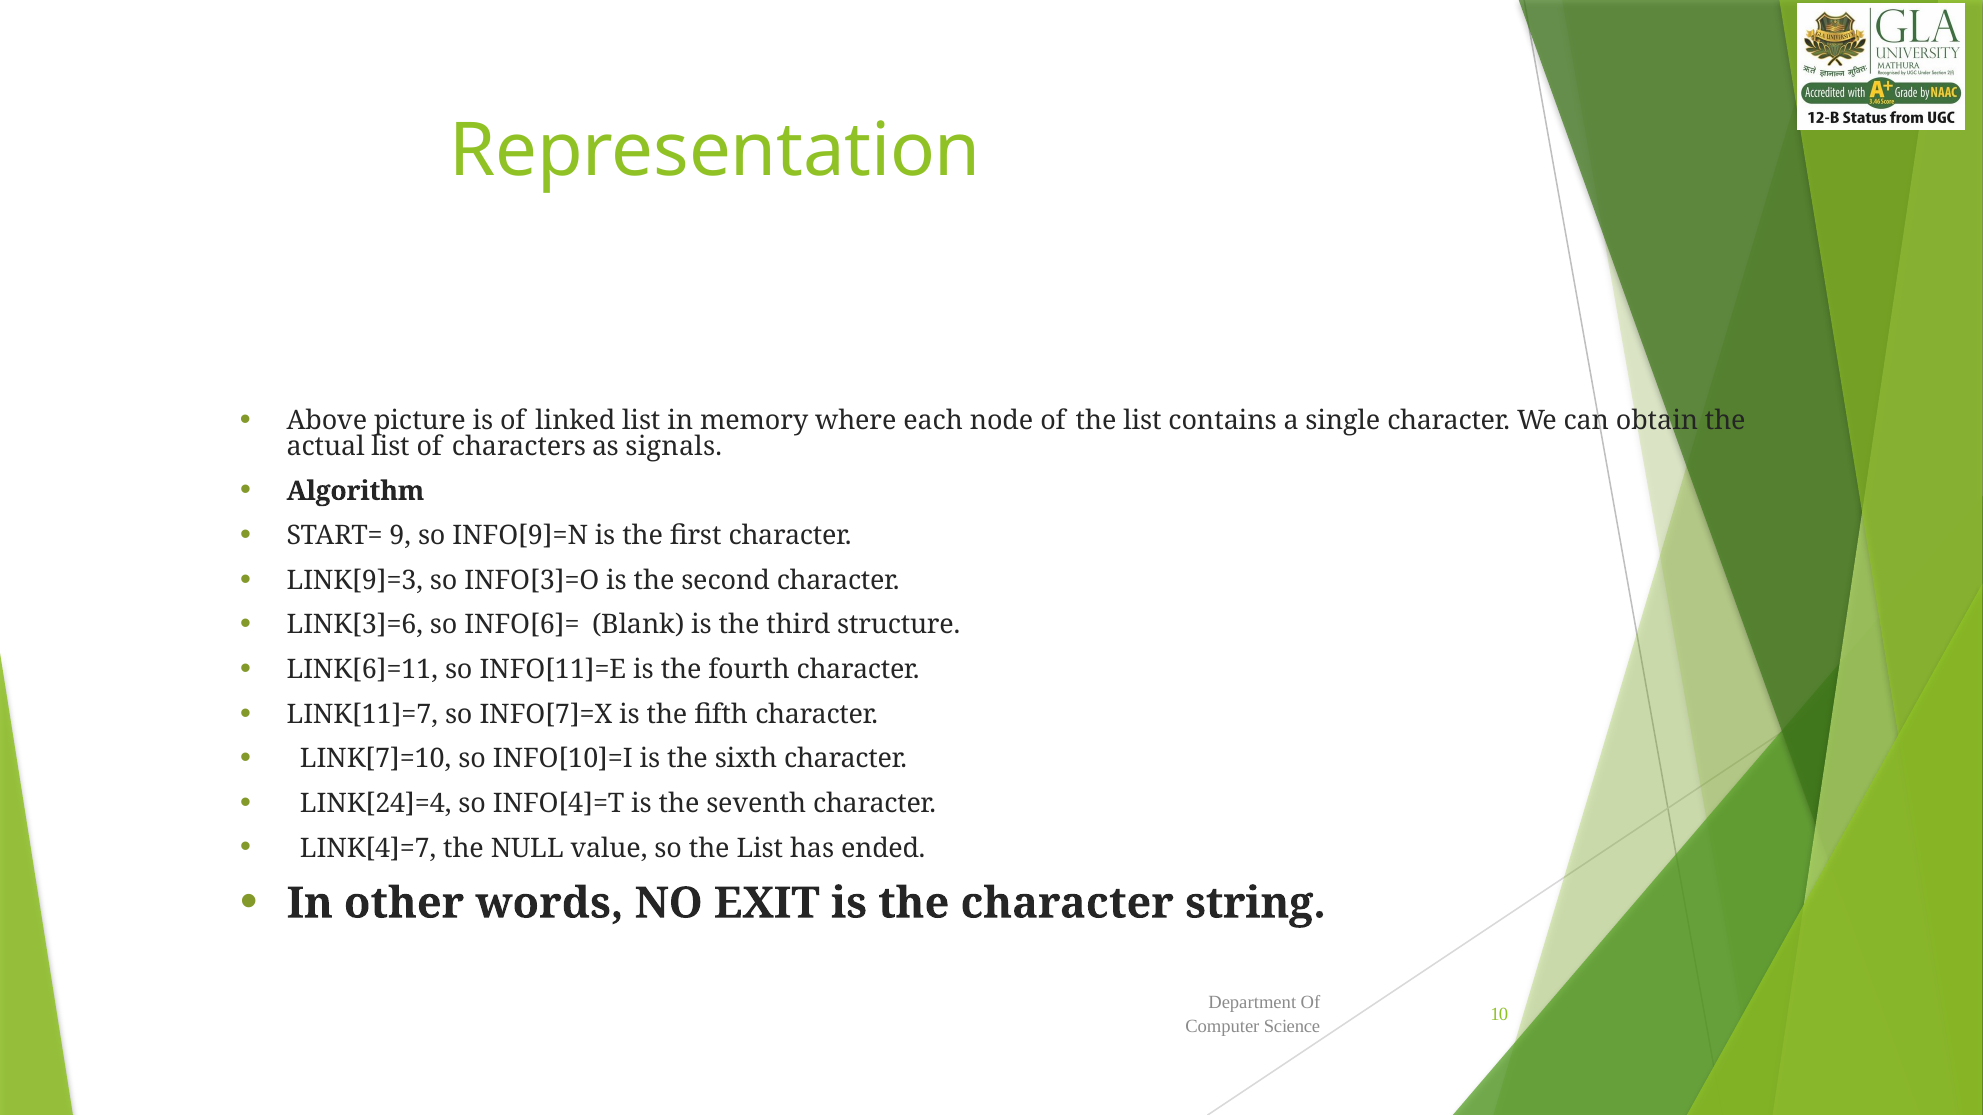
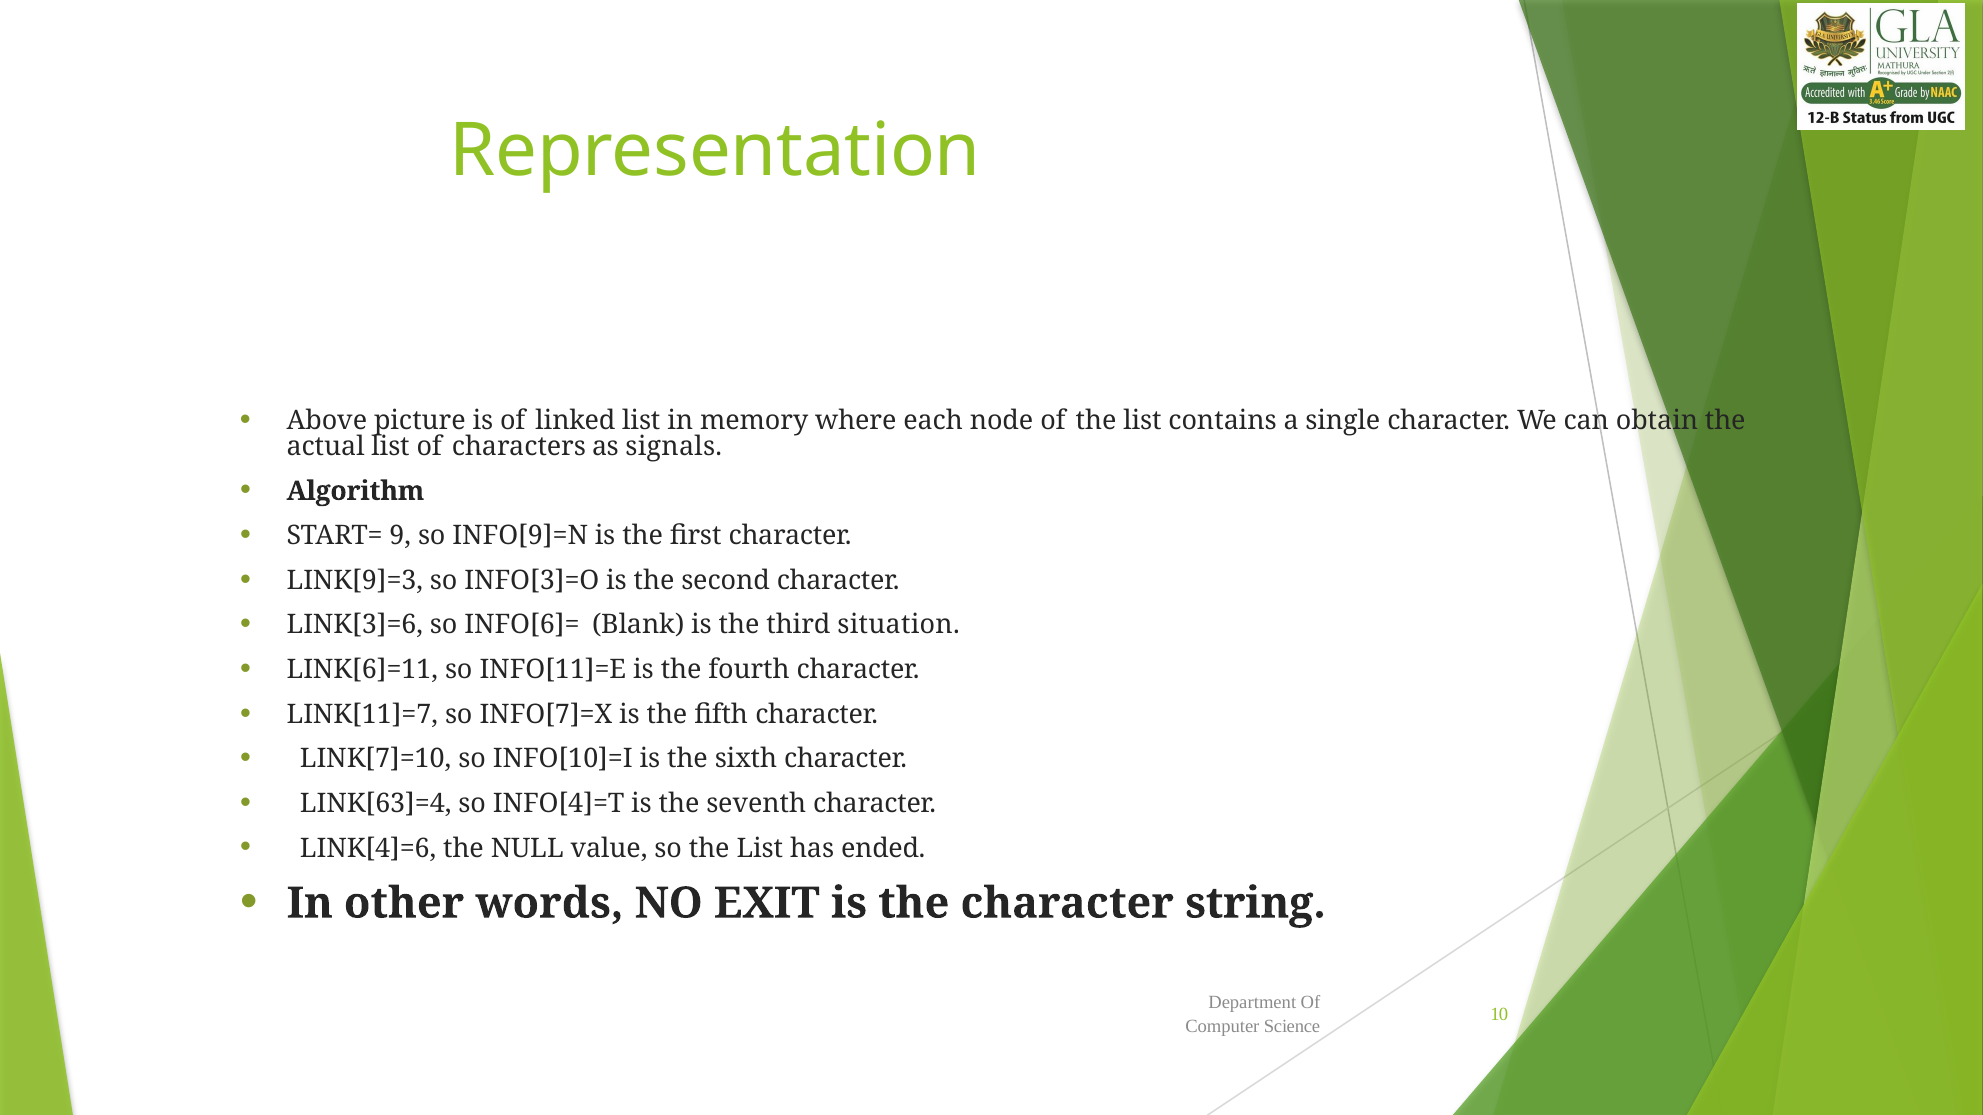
structure: structure -> situation (899, 625)
LINK[24]=4: LINK[24]=4 -> LINK[63]=4 (376, 804)
LINK[4]=7: LINK[4]=7 -> LINK[4]=6 (368, 849)
